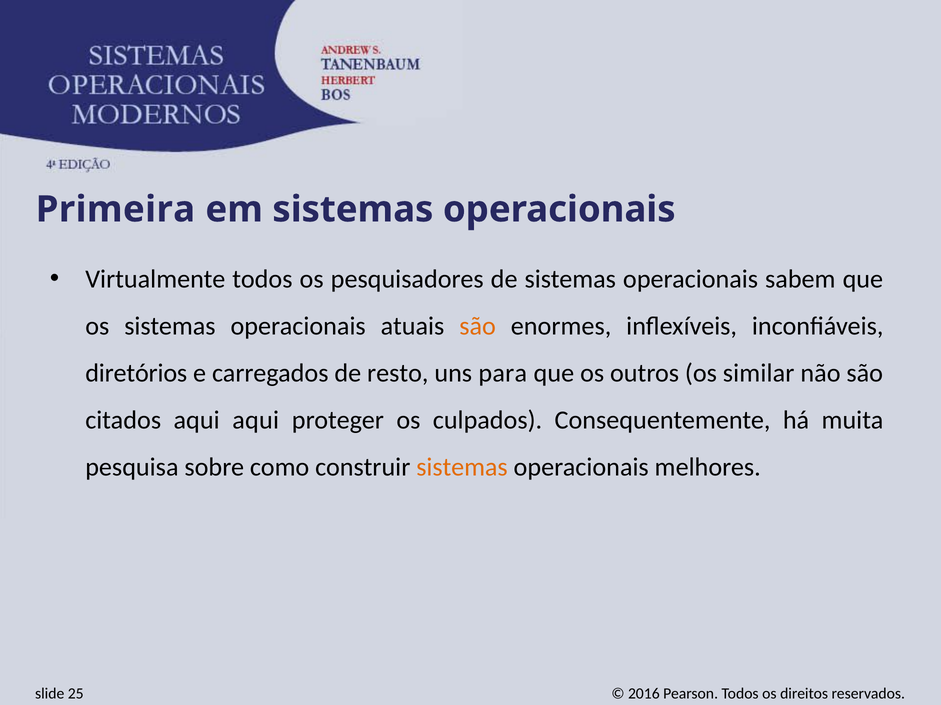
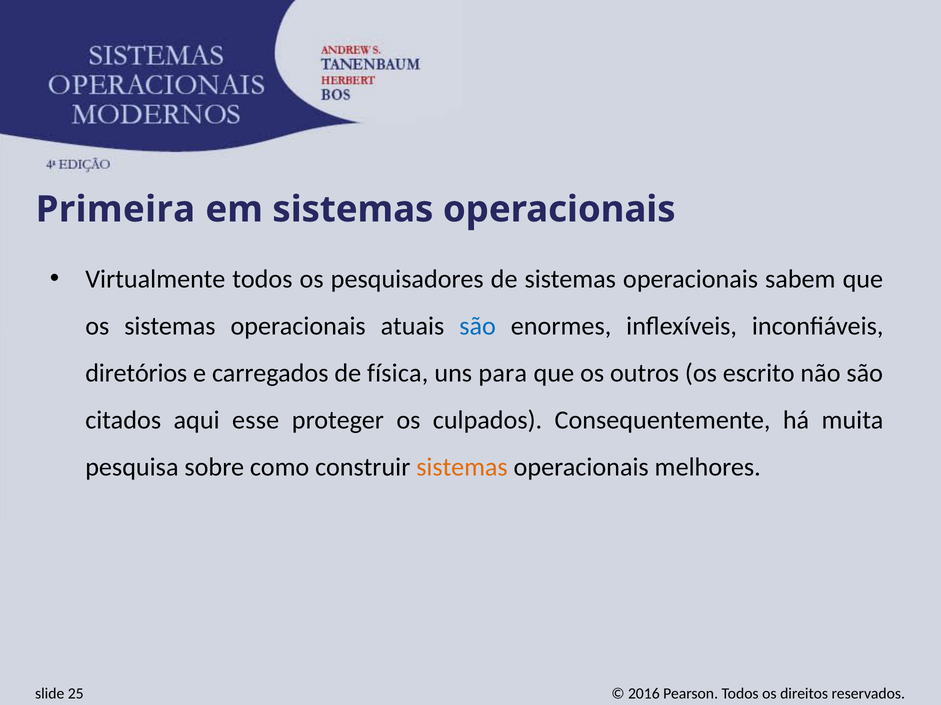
são colour: orange -> blue (478, 327)
resto: resto -> física (398, 374)
similar: similar -> escrito (759, 374)
aqui aqui: aqui -> esse (256, 421)
